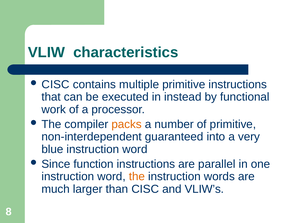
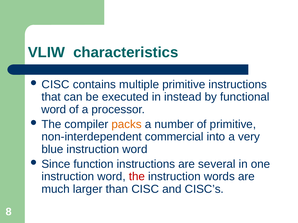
work: work -> word (54, 110)
guaranteed: guaranteed -> commercial (174, 137)
parallel: parallel -> several (217, 164)
the colour: orange -> red (137, 177)
VLIW’s: VLIW’s -> CISC’s (204, 189)
